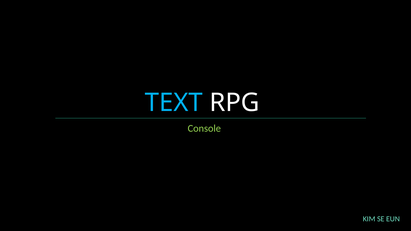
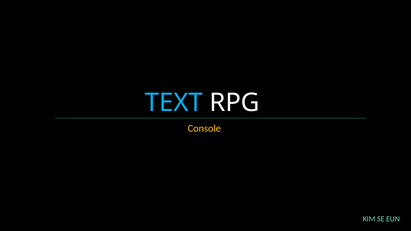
Console colour: light green -> yellow (204, 128)
